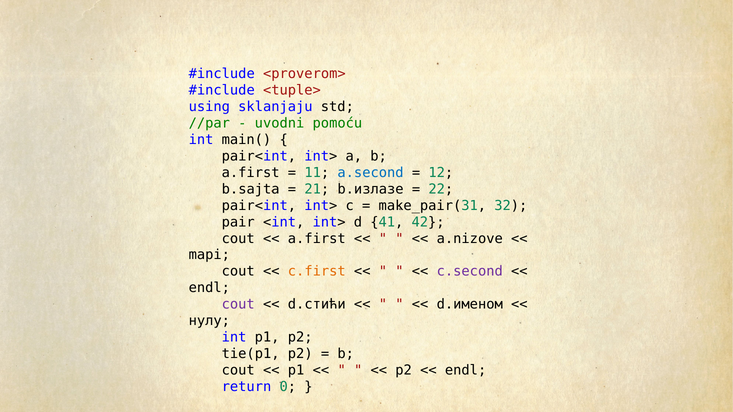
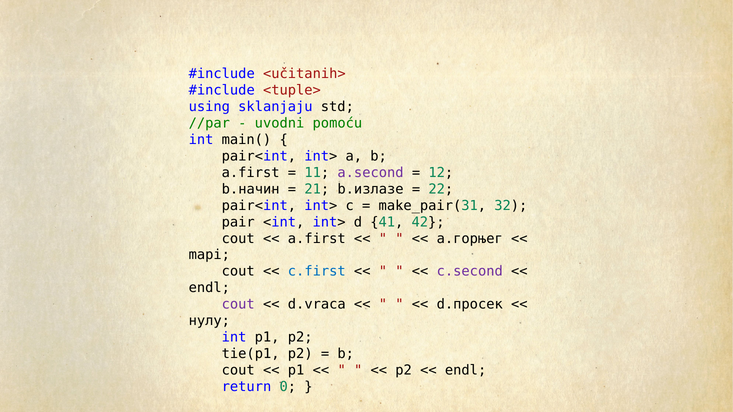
<proverom>: <proverom> -> <učitanih> (304, 74)
a.second colour: blue -> purple (371, 173)
b.sajta: b.sajta -> b.начин (251, 189)
a.nizove: a.nizove -> a.горњег (470, 239)
c.first colour: orange -> blue (317, 272)
d.стићи: d.стићи -> d.vraca (317, 305)
d.именом: d.именом -> d.просек (470, 305)
